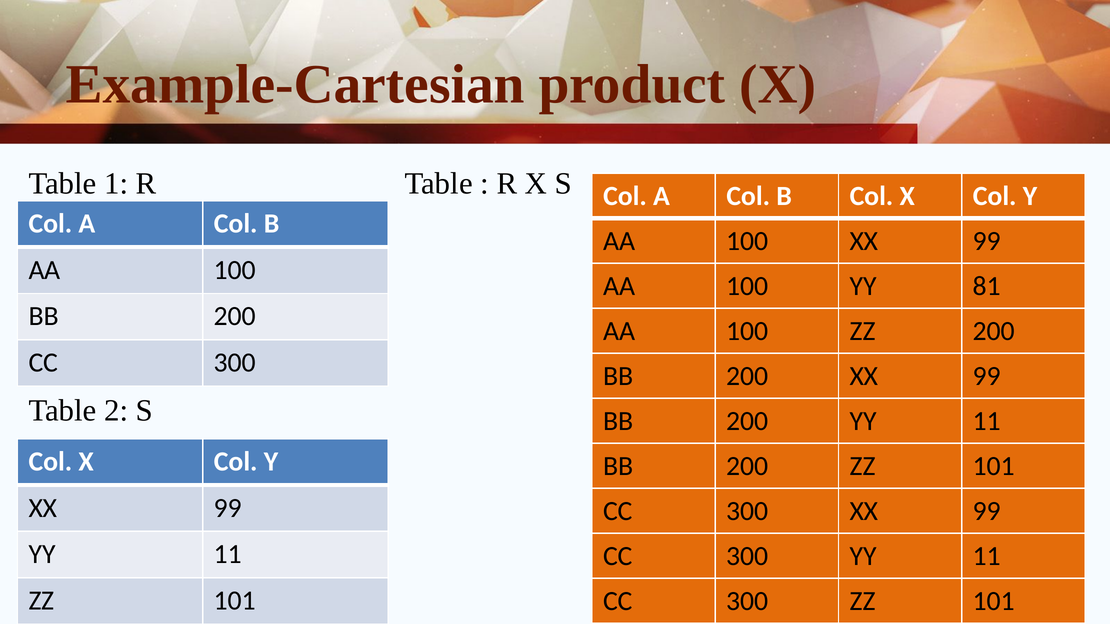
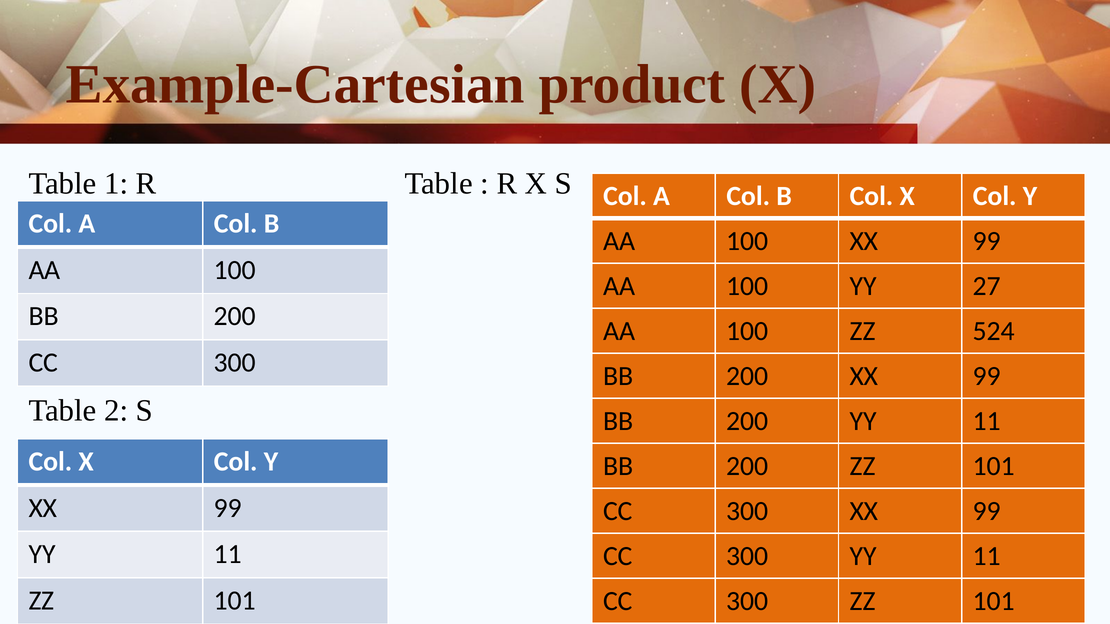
81: 81 -> 27 (987, 286)
ZZ 200: 200 -> 524 (994, 331)
